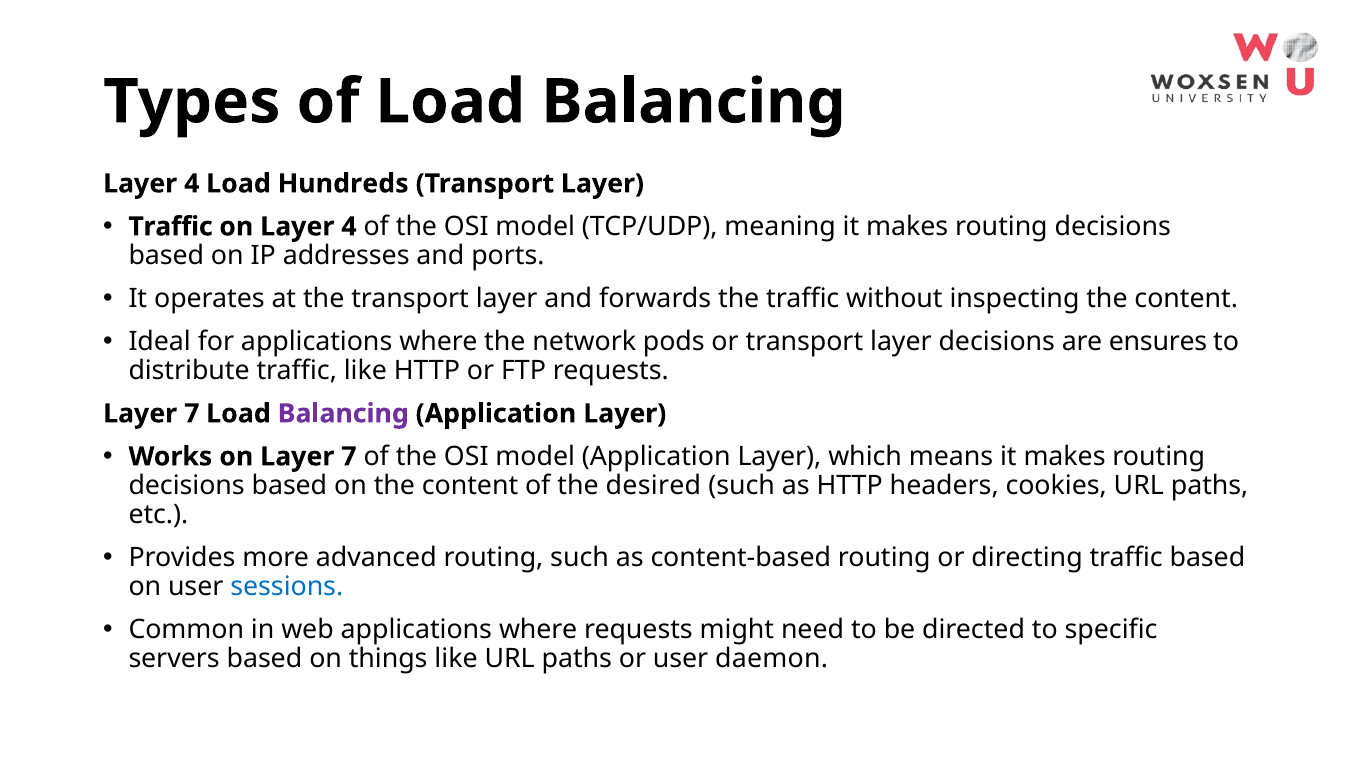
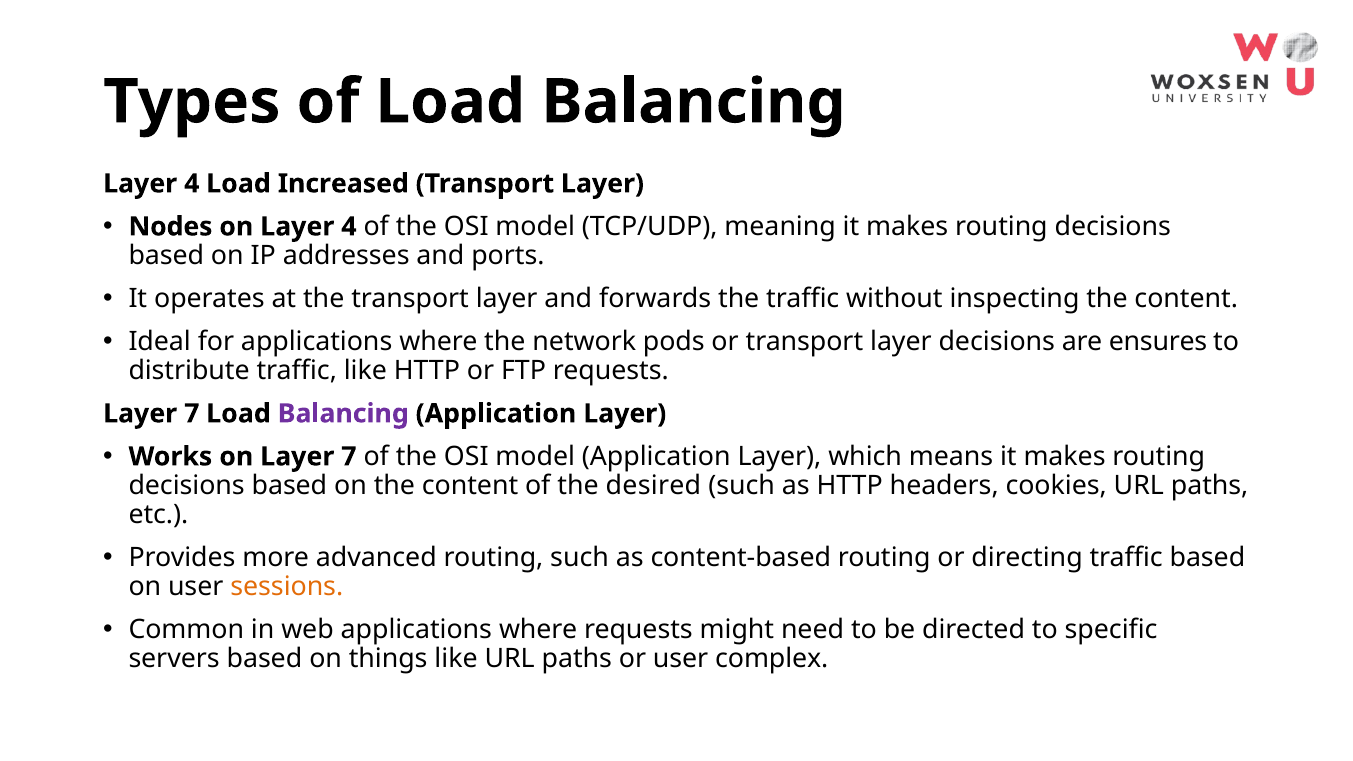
Hundreds: Hundreds -> Increased (343, 184)
Traffic: Traffic -> Nodes (170, 227)
sessions colour: blue -> orange (287, 586)
daemon: daemon -> complex (772, 658)
